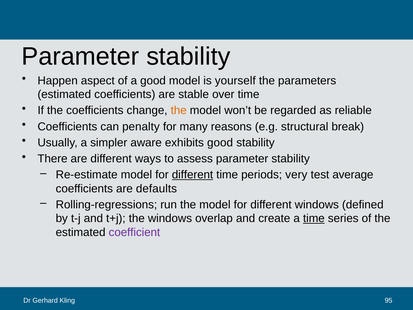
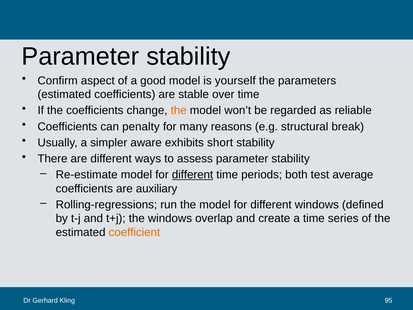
Happen: Happen -> Confirm (58, 81)
exhibits good: good -> short (220, 143)
very: very -> both (296, 175)
defaults: defaults -> auxiliary (157, 188)
time underline: present -> none (314, 218)
coefficient colour: purple -> orange (134, 232)
